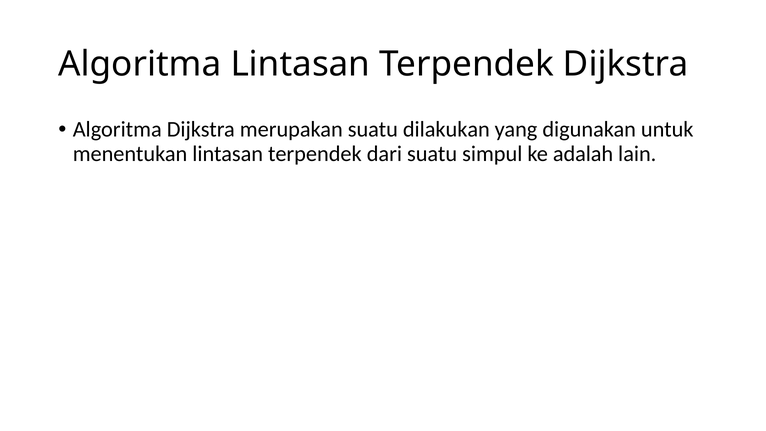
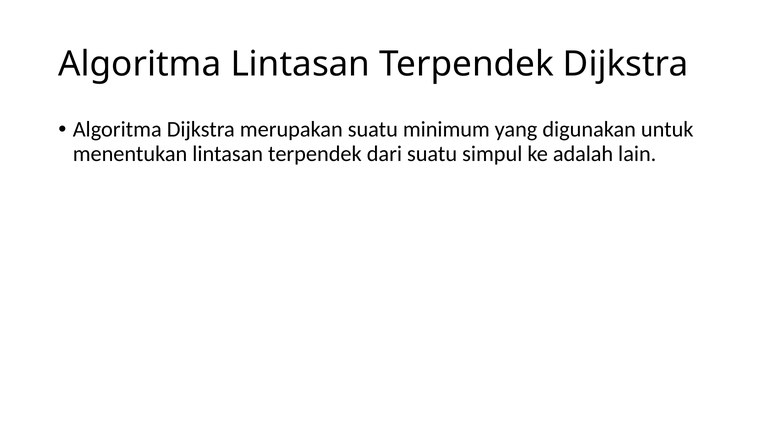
dilakukan: dilakukan -> minimum (446, 130)
